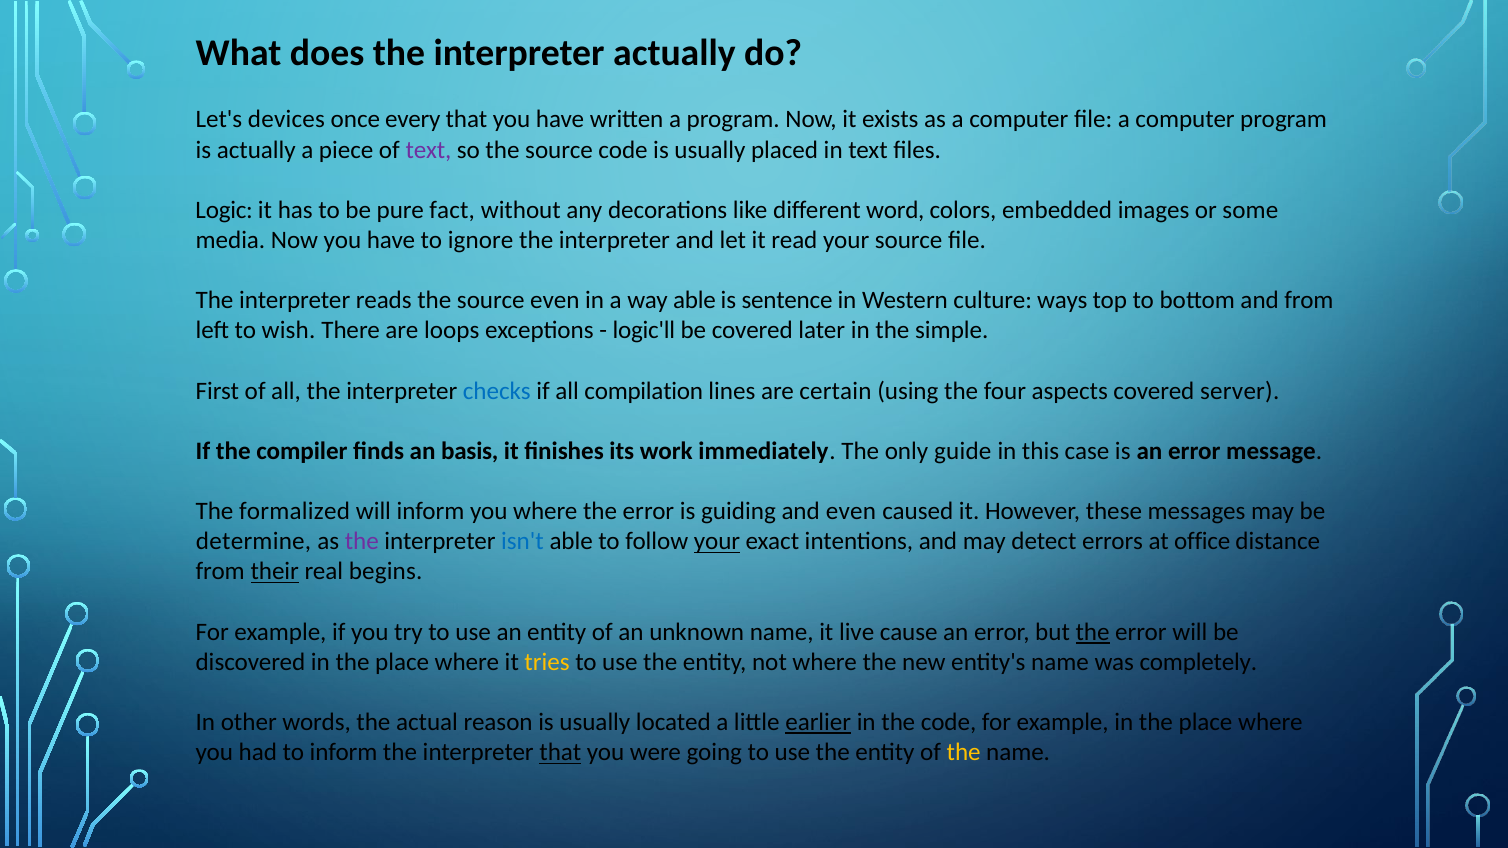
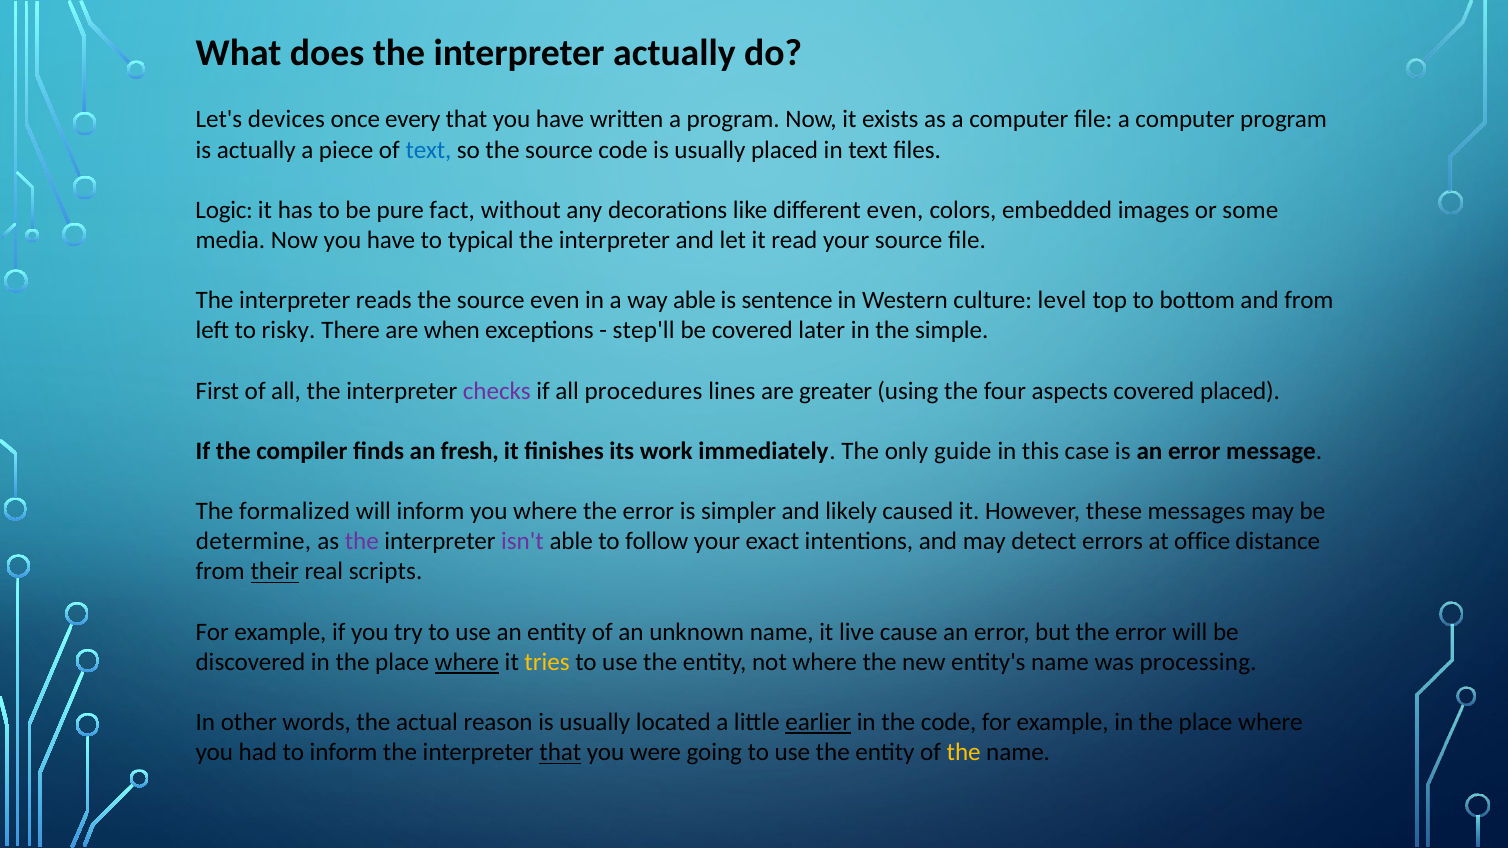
text colour: purple -> blue (428, 150)
different word: word -> even (895, 210)
ignore: ignore -> typical (481, 240)
ways: ways -> level (1062, 301)
wish: wish -> risky (289, 331)
loops: loops -> when (452, 331)
logic'll: logic'll -> step'll (644, 331)
checks colour: blue -> purple (497, 391)
compilation: compilation -> procedures (644, 391)
certain: certain -> greater (836, 391)
covered server: server -> placed (1240, 391)
basis: basis -> fresh (470, 451)
guiding: guiding -> simpler (739, 512)
and even: even -> likely (851, 512)
isn't colour: blue -> purple (522, 542)
your underline: present -> none (717, 542)
begins: begins -> scripts (386, 572)
the underline: present -> none (1093, 632)
where underline: none -> present (467, 662)
completely: completely -> processing (1198, 662)
